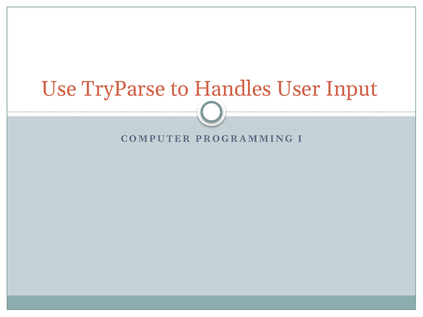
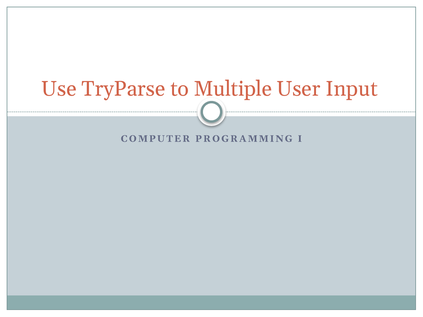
Handles: Handles -> Multiple (233, 89)
